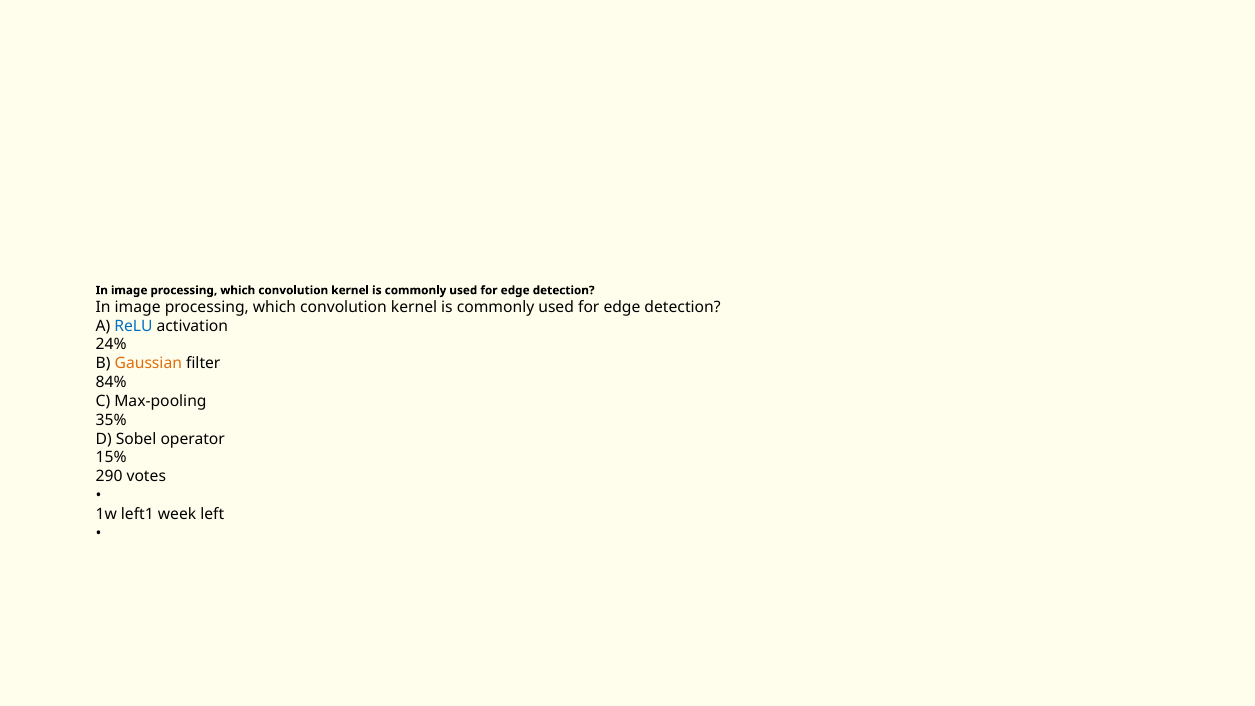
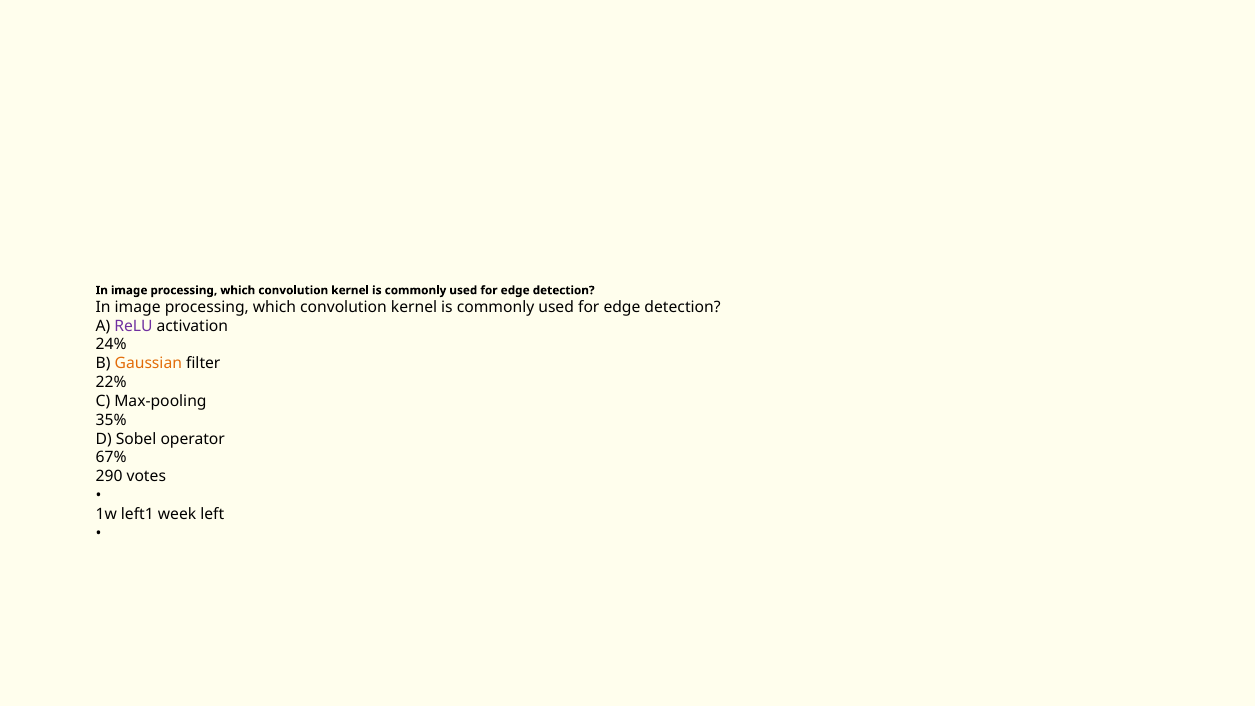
ReLU colour: blue -> purple (133, 326)
84%: 84% -> 22% (111, 382)
15%: 15% -> 67% (111, 458)
